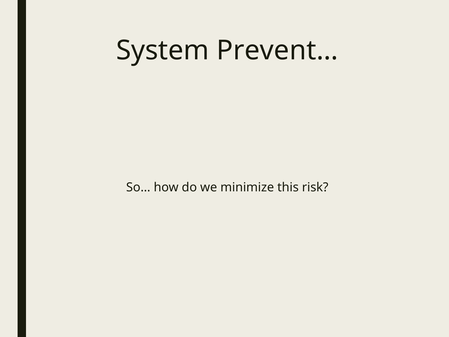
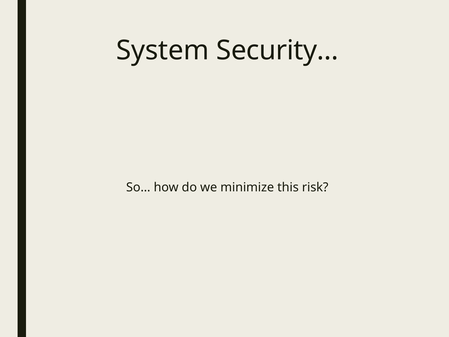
Prevent…: Prevent… -> Security… (277, 50)
